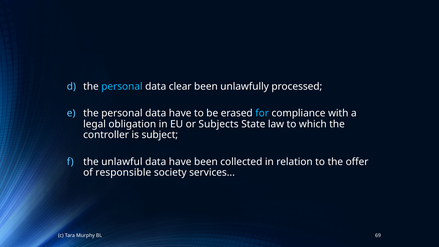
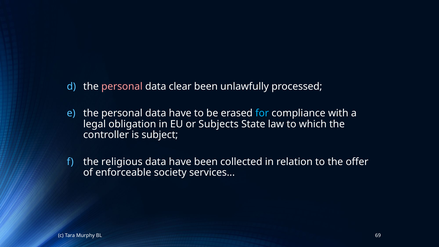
personal colour: light blue -> pink (122, 87)
unlawful: unlawful -> religious (122, 162)
responsible: responsible -> enforceable (123, 173)
